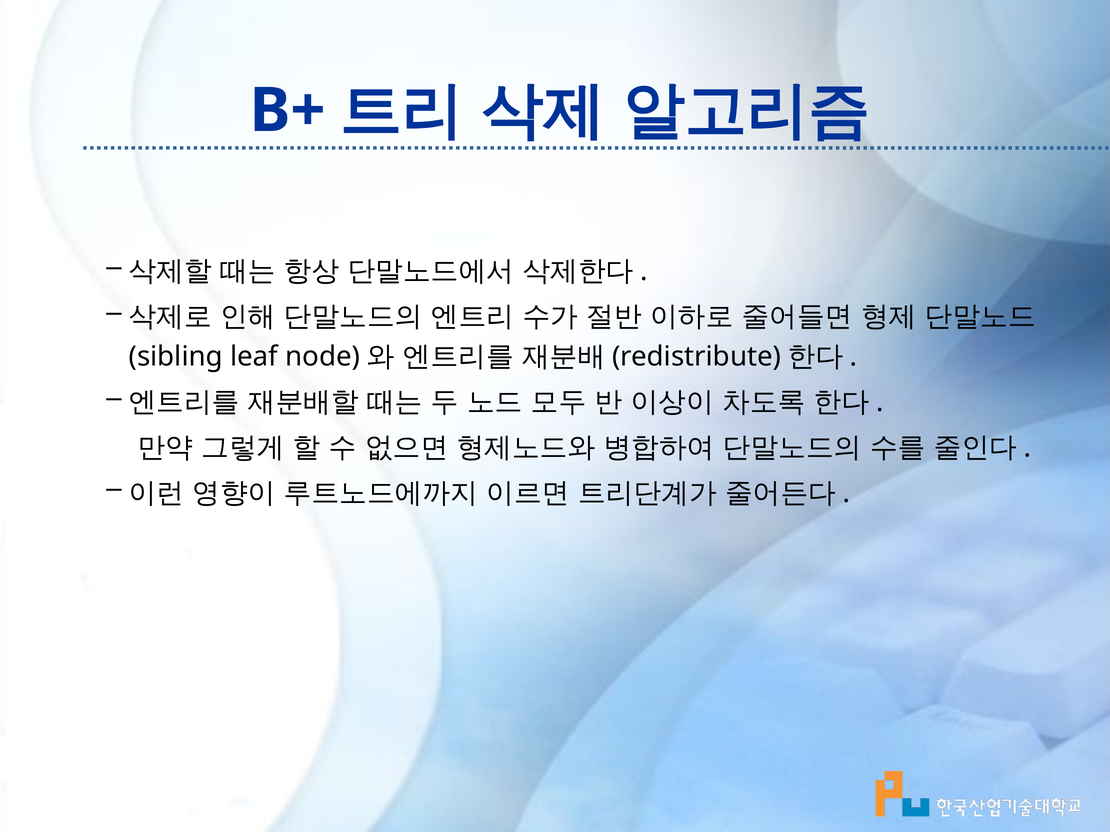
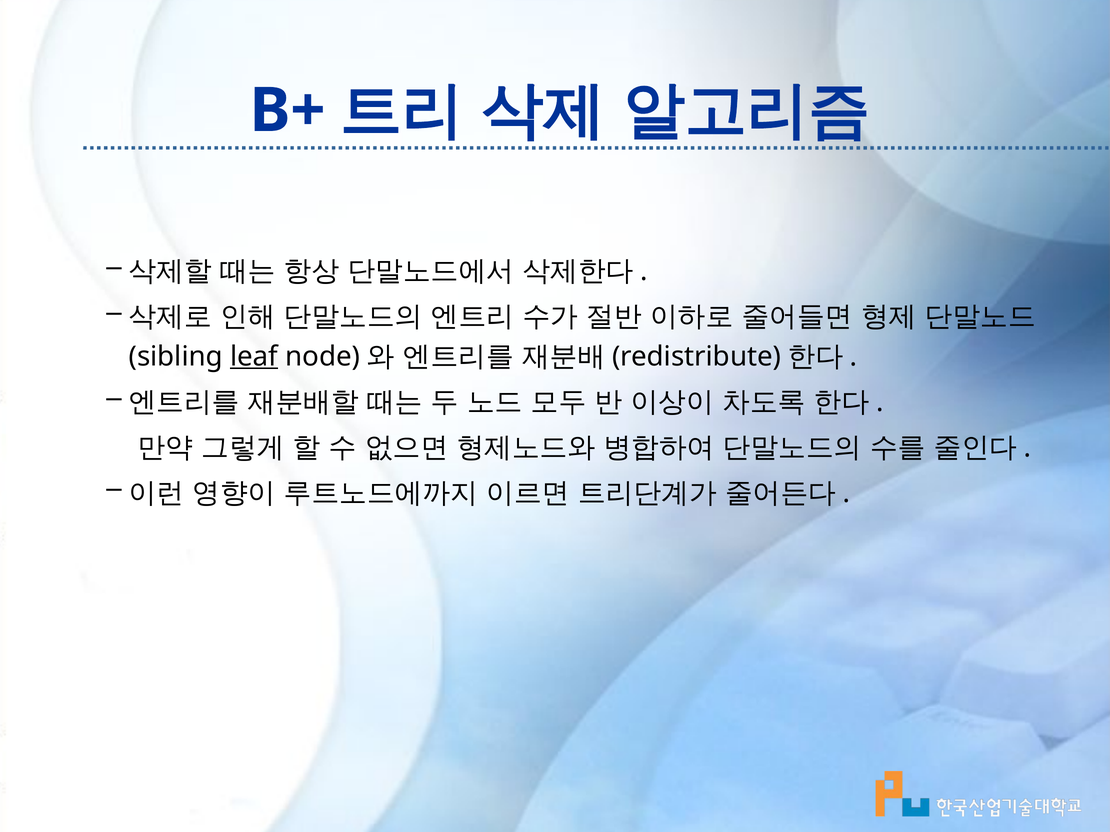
leaf underline: none -> present (254, 357)
